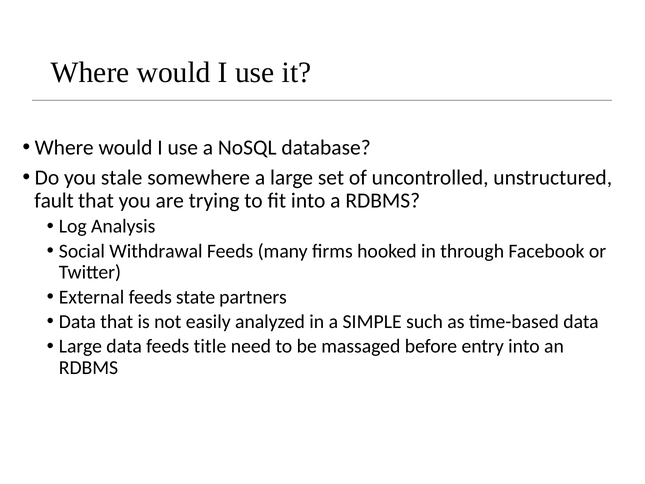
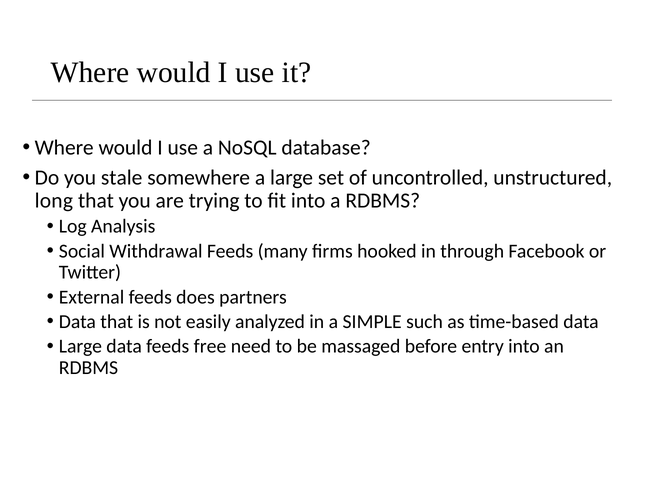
fault: fault -> long (54, 201)
state: state -> does (195, 297)
title: title -> free (210, 346)
